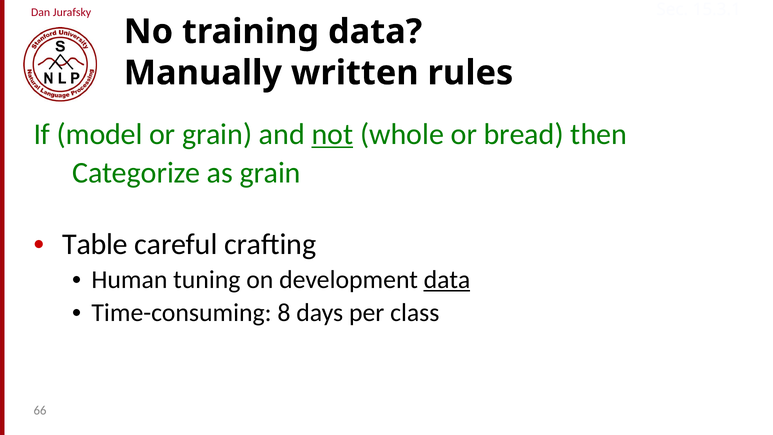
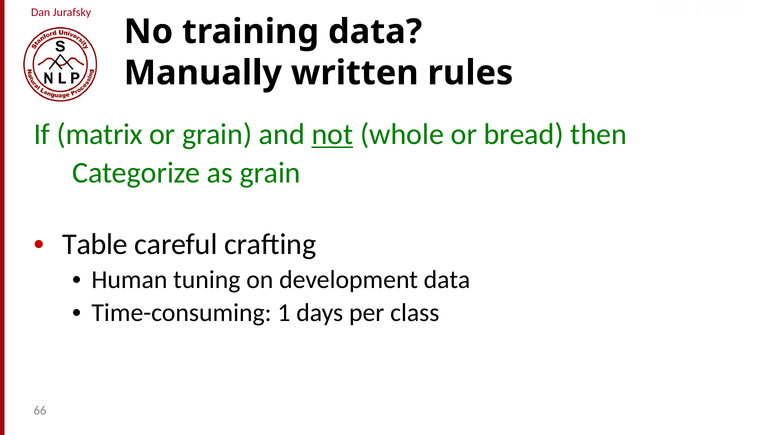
model: model -> matrix (100, 134)
data underline: present -> none (447, 280)
8: 8 -> 1 (284, 313)
